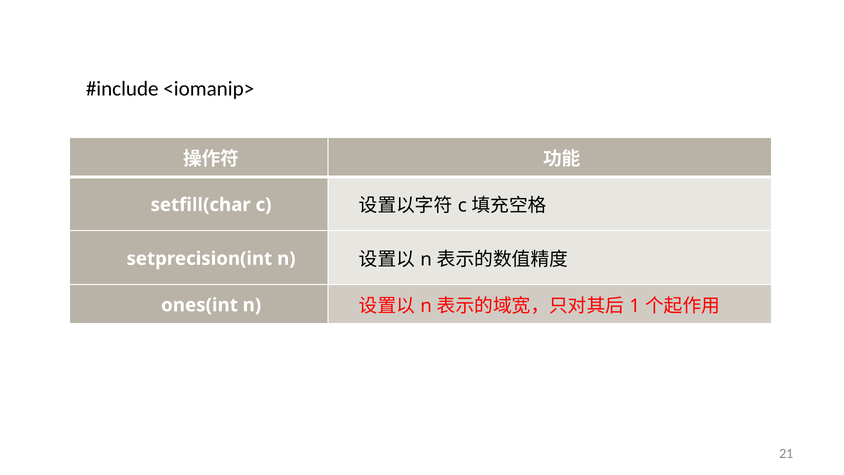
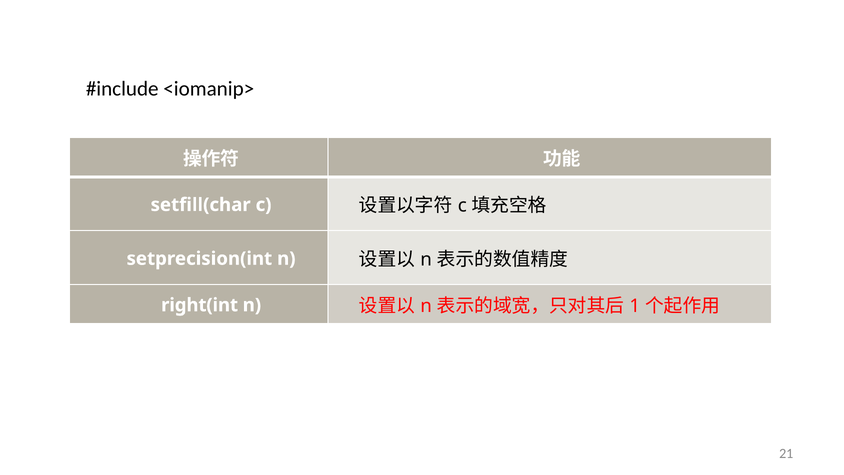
ones(int: ones(int -> right(int (200, 305)
